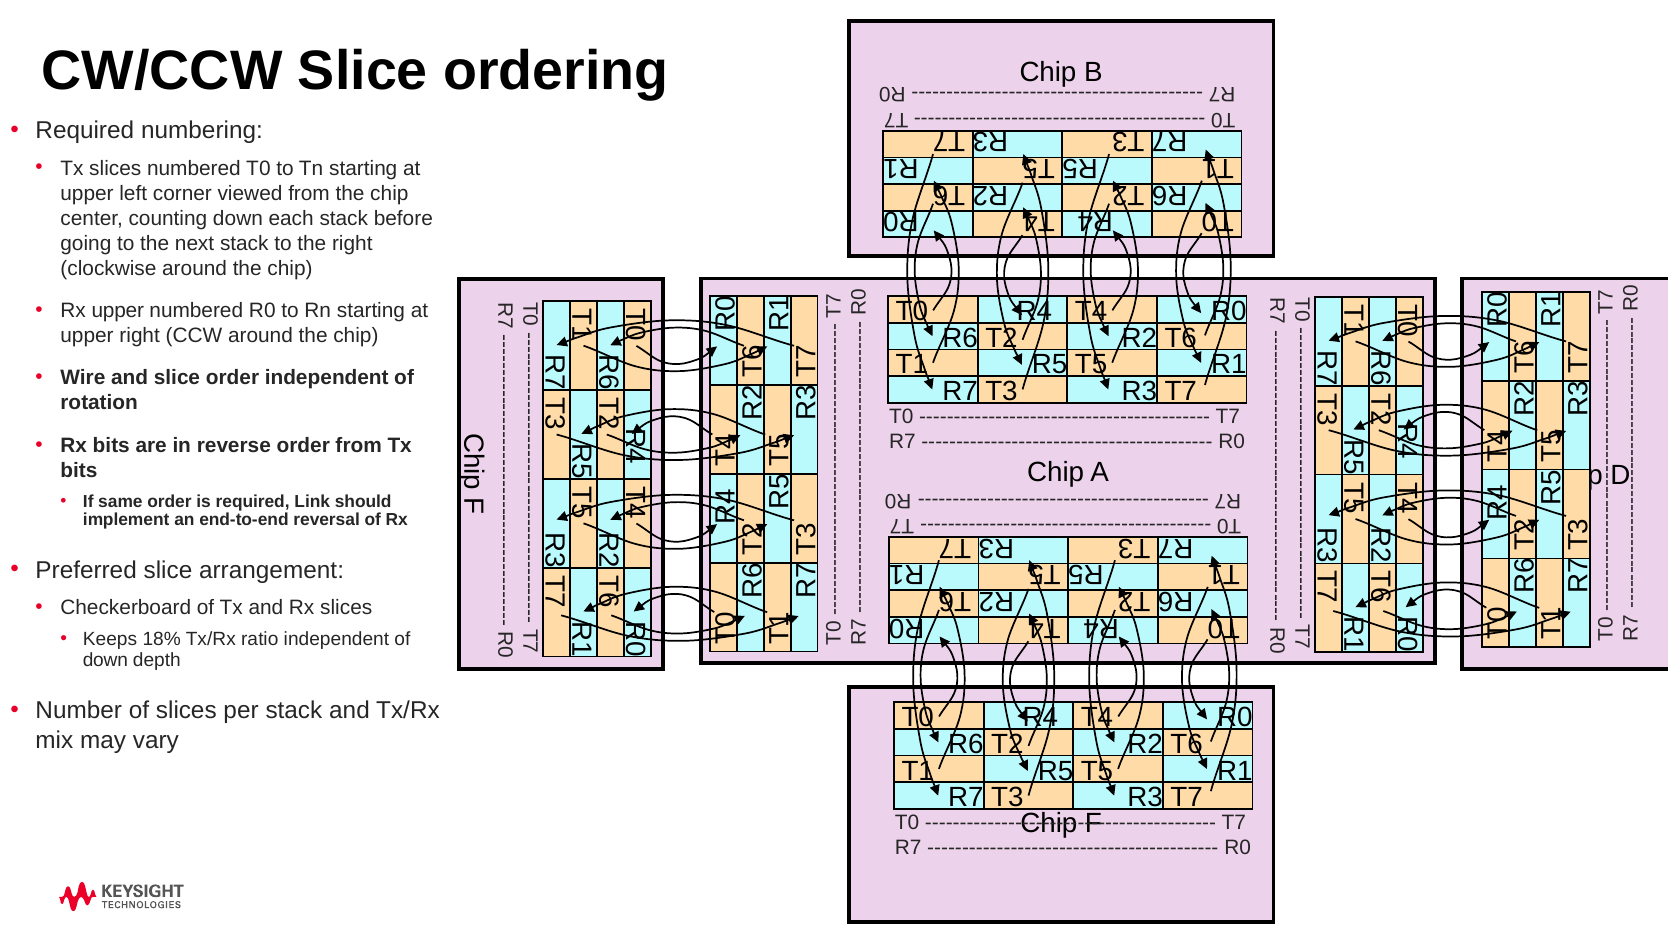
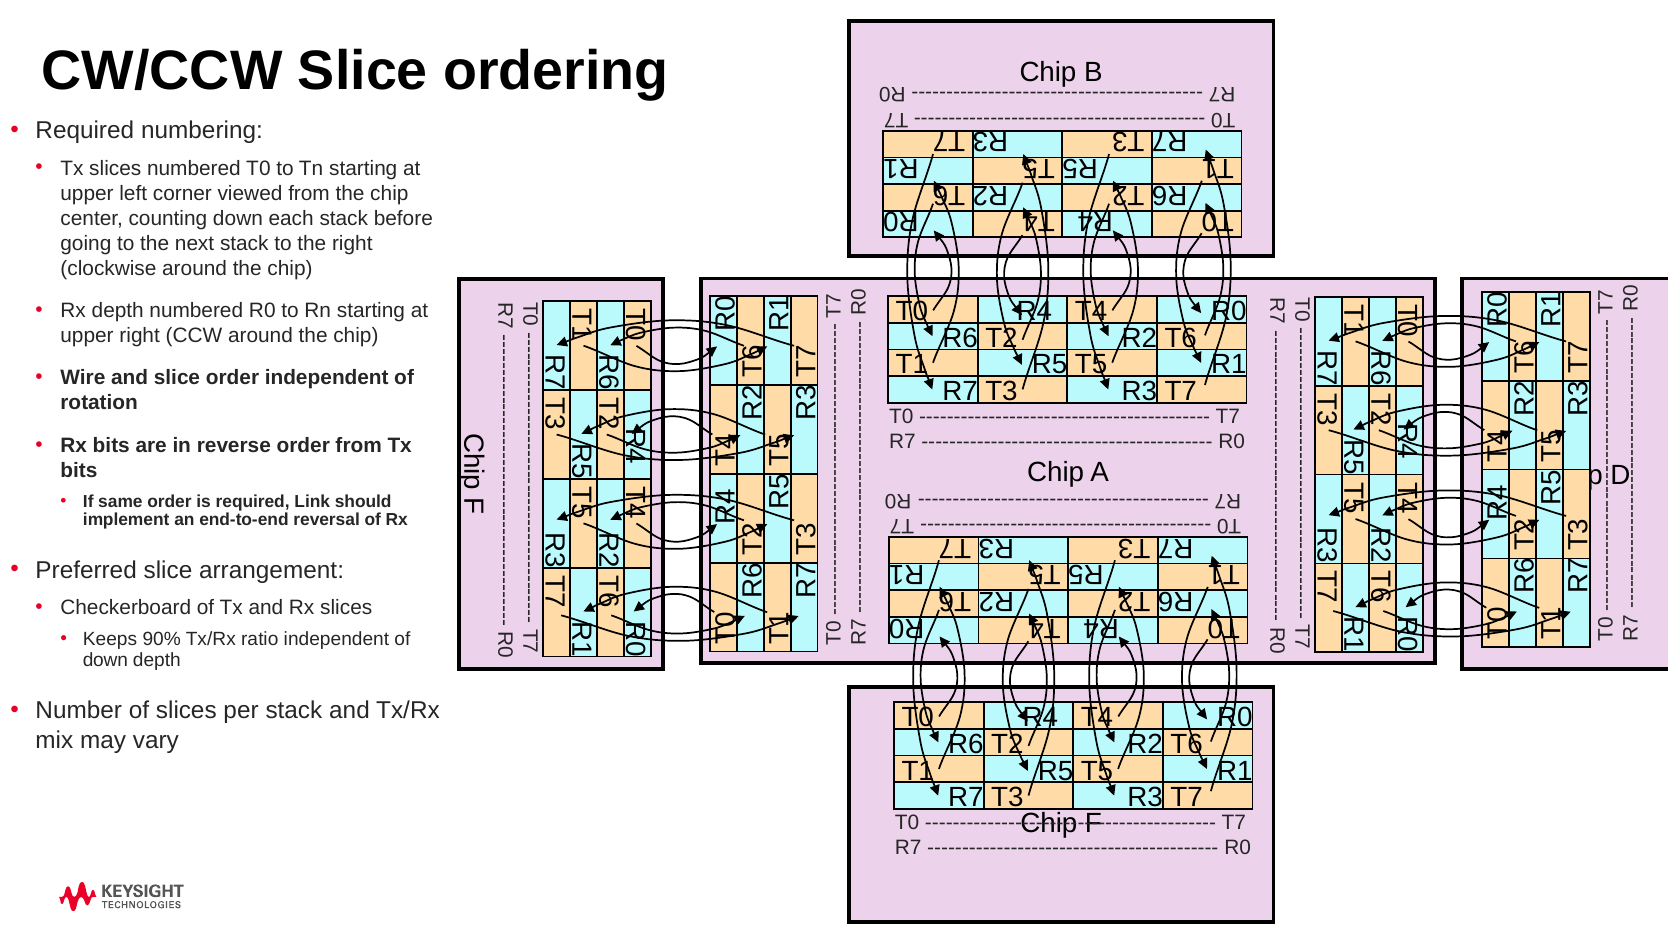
Rx upper: upper -> depth (118, 311)
18%: 18% -> 90% (162, 639)
